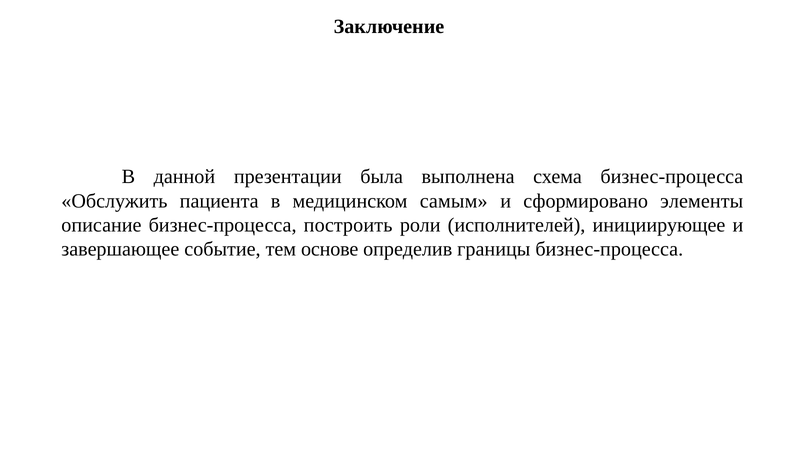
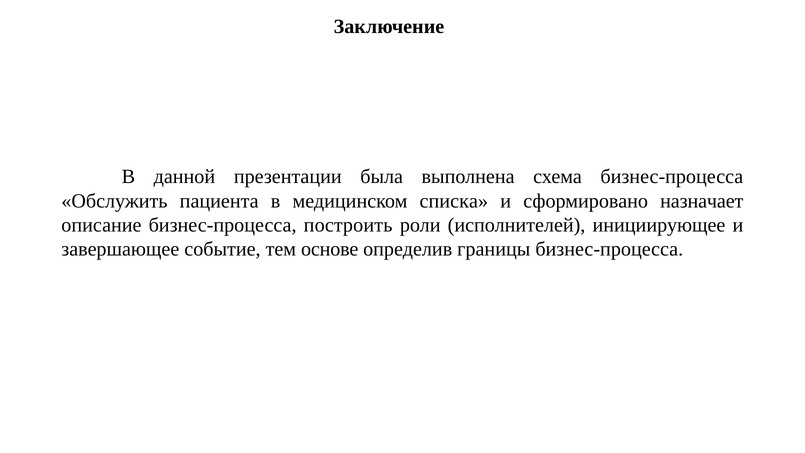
самым: самым -> списка (454, 201)
элементы: элементы -> назначает (702, 201)
